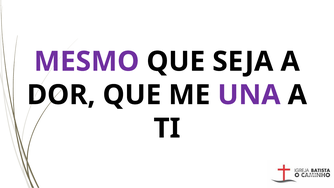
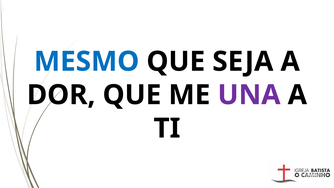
MESMO colour: purple -> blue (87, 61)
